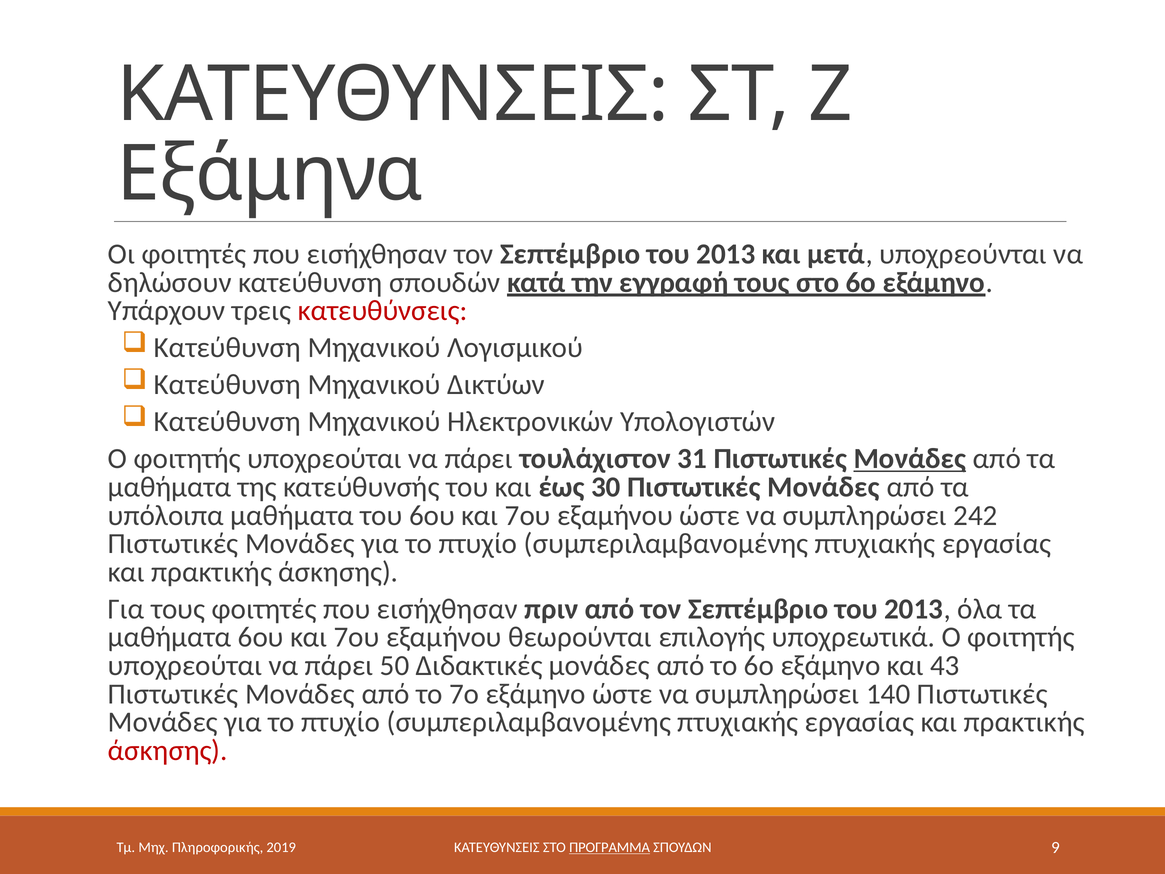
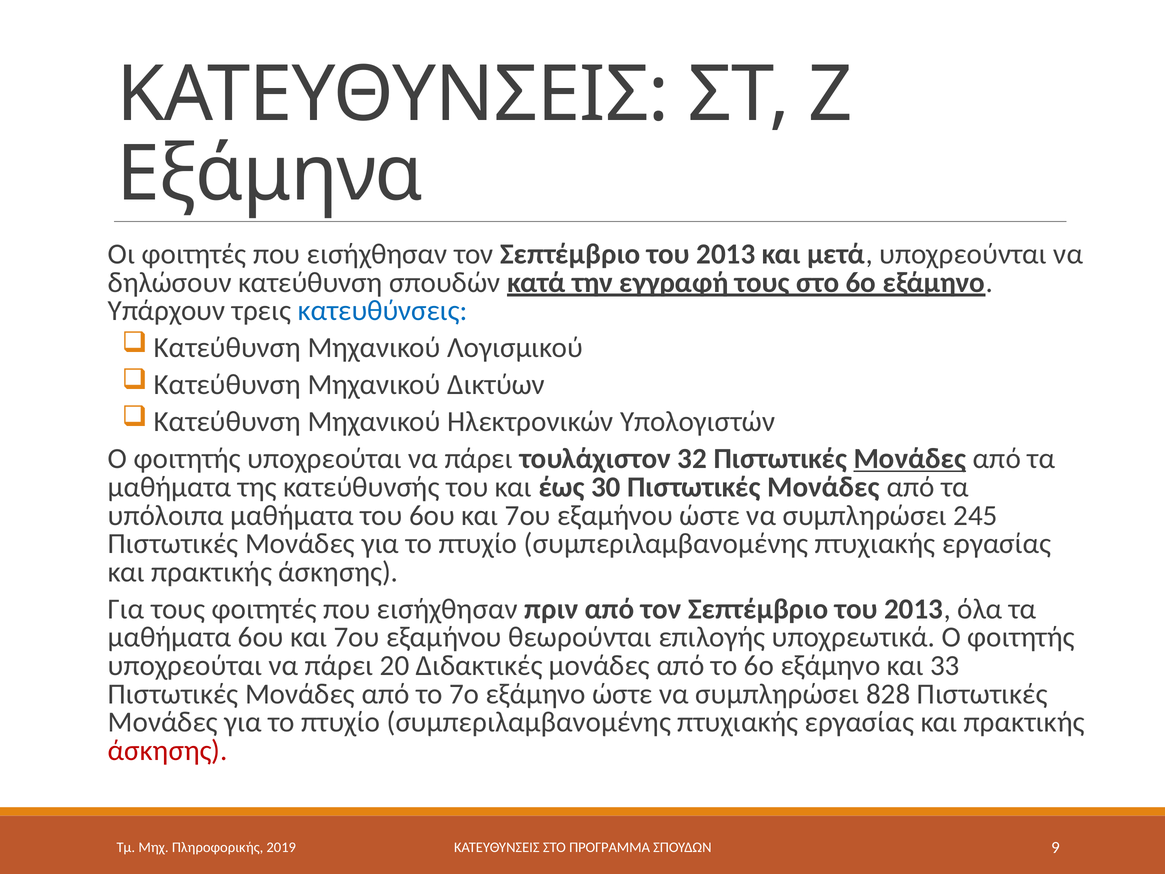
κατευθύνσεις colour: red -> blue (382, 311)
31: 31 -> 32 (692, 459)
242: 242 -> 245 (976, 515)
50: 50 -> 20 (395, 665)
43: 43 -> 33 (945, 665)
140: 140 -> 828 (888, 694)
ΠΡΟΓΡΑΜΜΑ underline: present -> none (610, 847)
